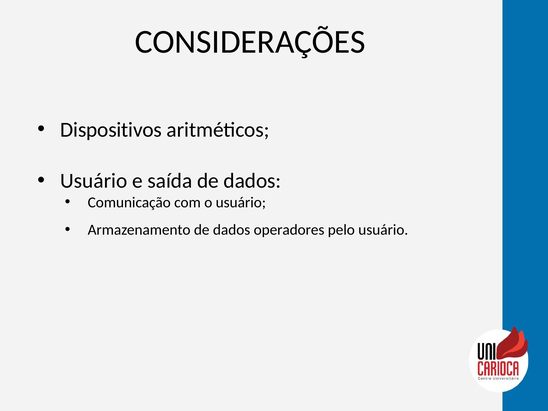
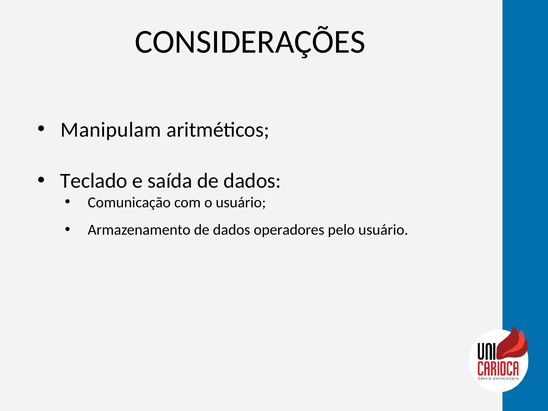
Dispositivos: Dispositivos -> Manipulam (111, 130)
Usuário: Usuário -> Teclado (94, 181)
